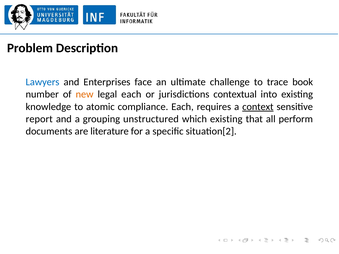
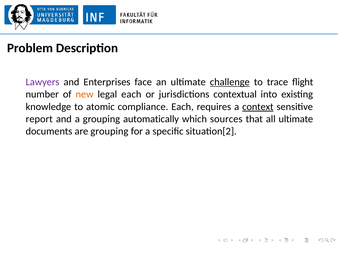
Lawyers colour: blue -> purple (43, 82)
challenge underline: none -> present (230, 82)
book: book -> ﬂight (303, 82)
unstructured: unstructured -> automatically (151, 119)
which existing: existing -> sources (226, 119)
all perform: perform -> ultimate (296, 119)
are literature: literature -> grouping (109, 132)
